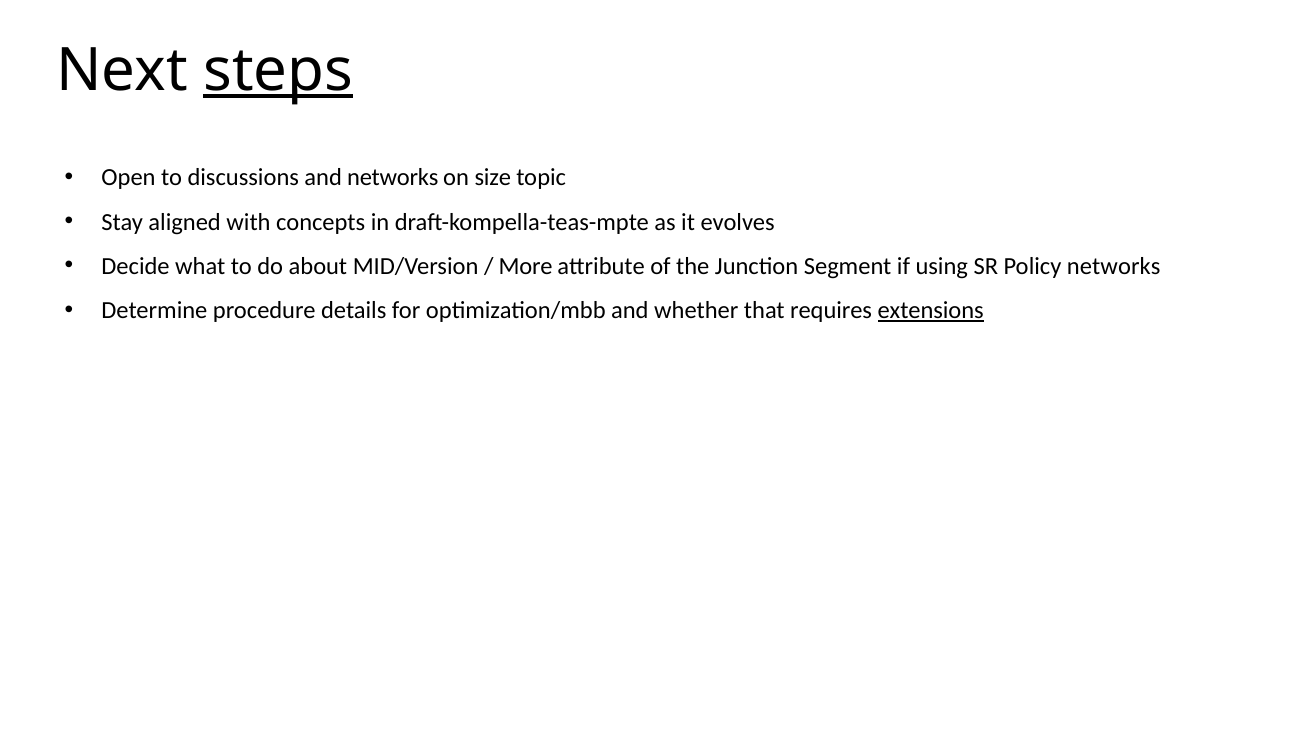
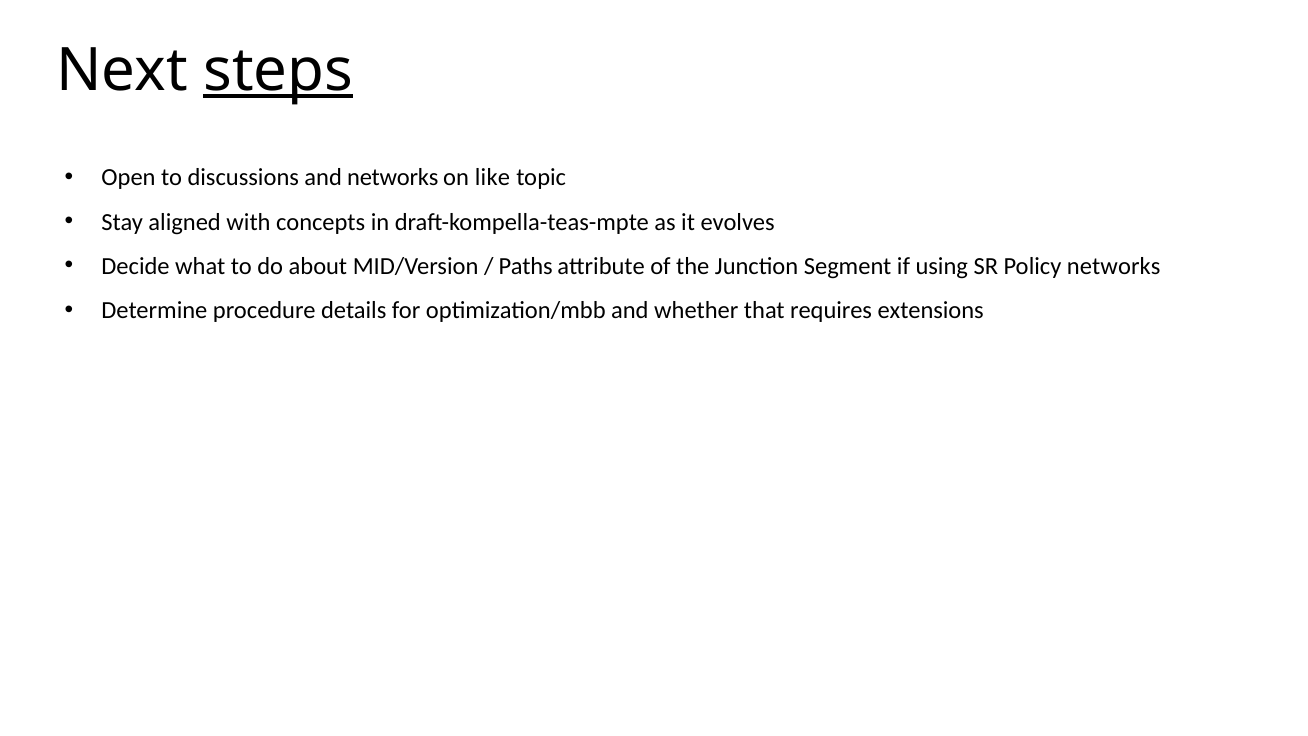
size: size -> like (493, 178)
More: More -> Paths (526, 266)
extensions underline: present -> none (931, 310)
